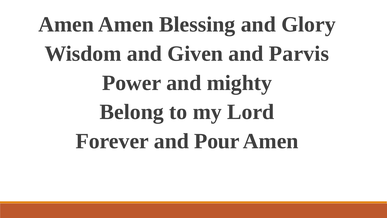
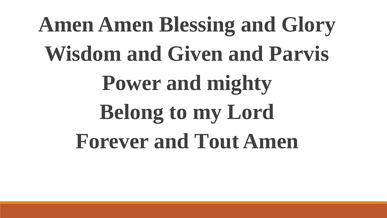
Pour: Pour -> Tout (217, 141)
